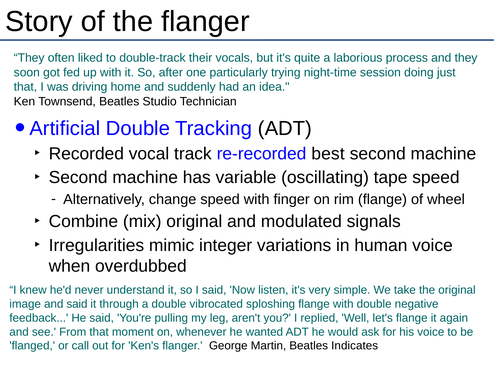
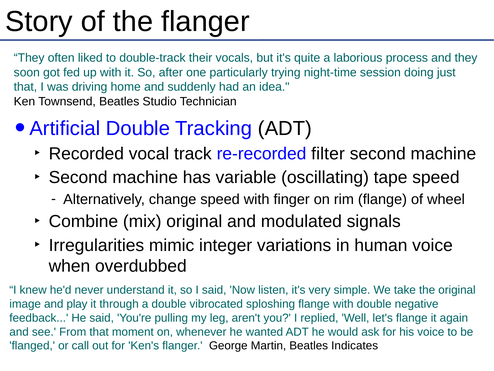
best: best -> filter (328, 154)
and said: said -> play (77, 304)
